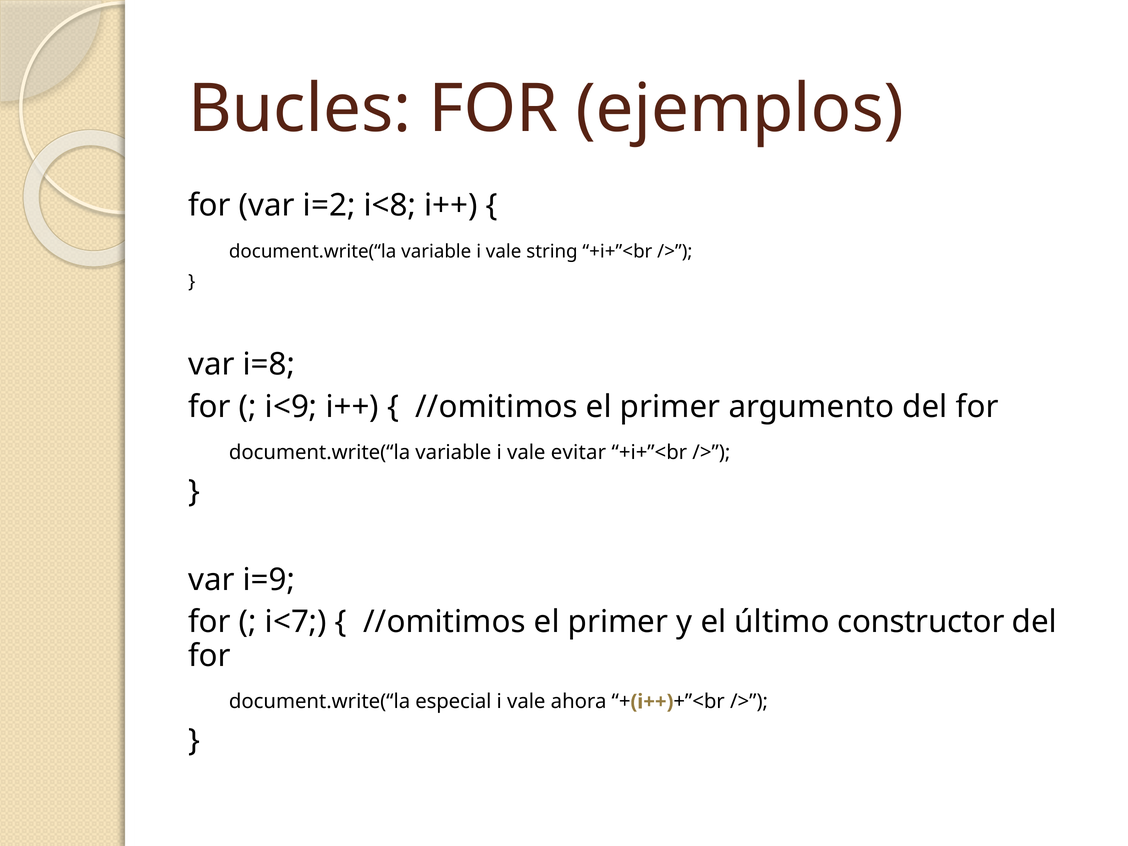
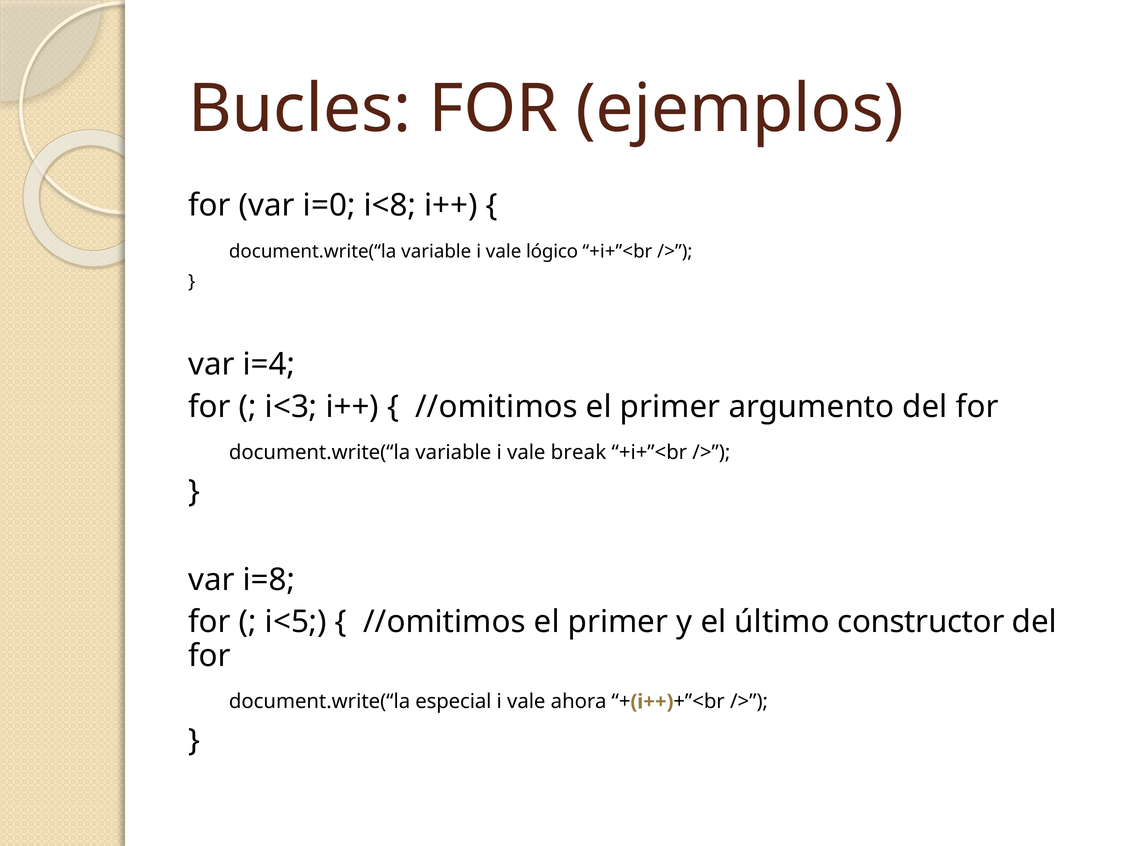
i=2: i=2 -> i=0 (329, 205)
string: string -> lógico (552, 252)
i=8: i=8 -> i=4 (269, 364)
i<9: i<9 -> i<3 (291, 407)
evitar: evitar -> break (578, 453)
i=9: i=9 -> i=8 (269, 580)
i<7: i<7 -> i<5 (296, 622)
